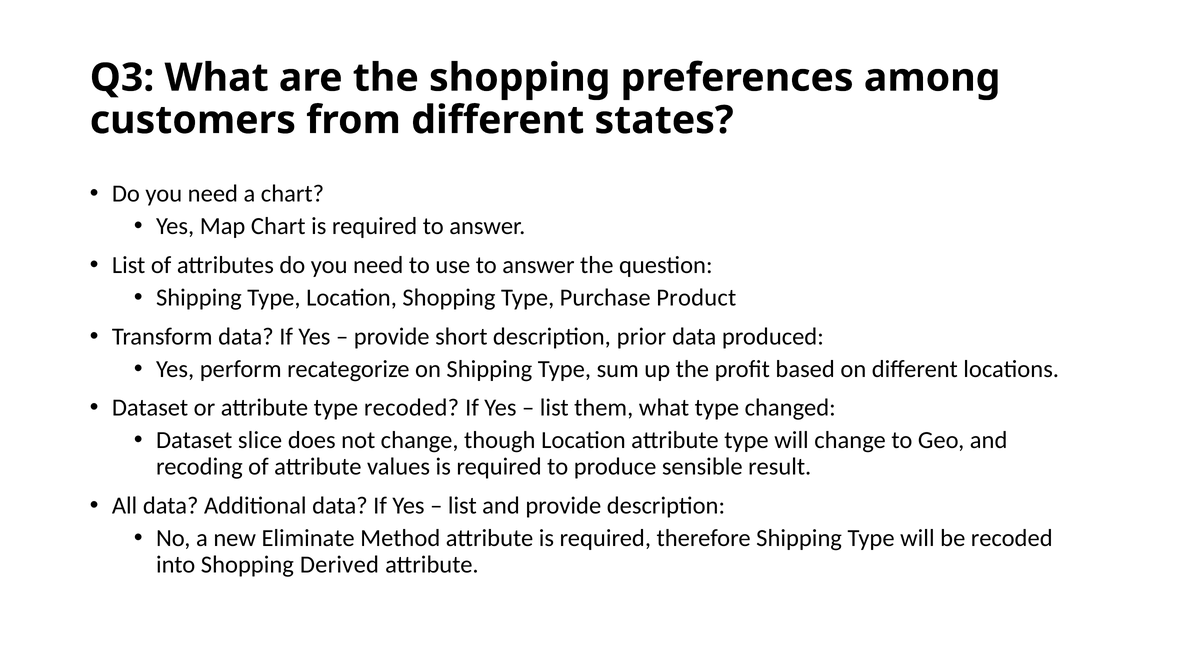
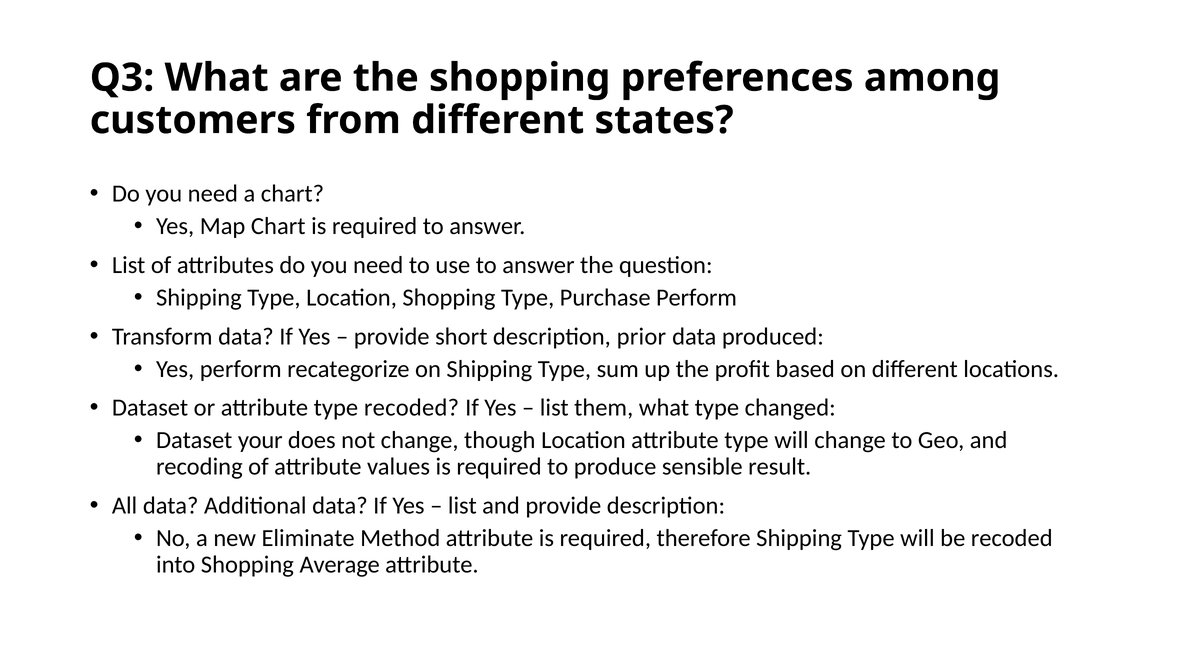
Purchase Product: Product -> Perform (697, 298)
slice: slice -> your (260, 441)
Derived: Derived -> Average (340, 565)
